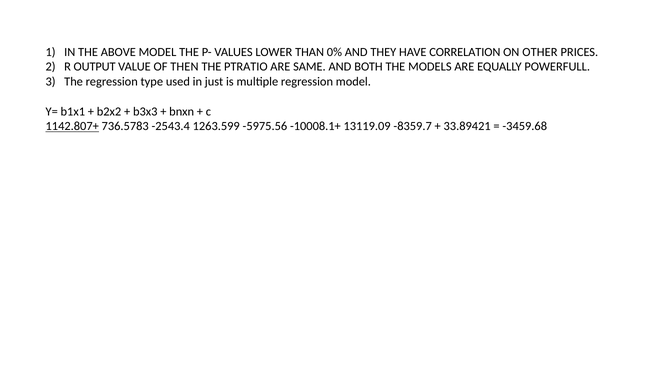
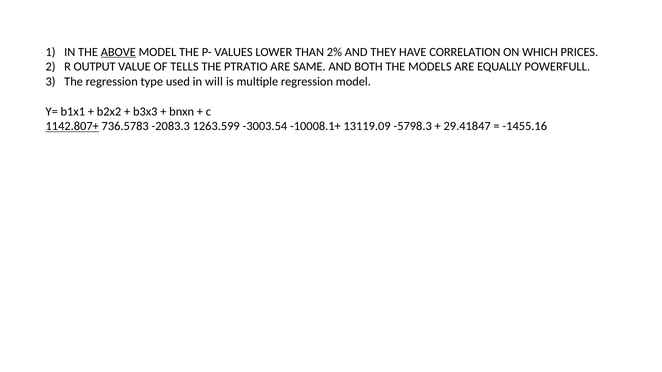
ABOVE underline: none -> present (118, 52)
0%: 0% -> 2% (334, 52)
OTHER: OTHER -> WHICH (540, 52)
THEN: THEN -> TELLS (184, 67)
just: just -> will (214, 82)
-2543.4: -2543.4 -> -2083.3 (171, 126)
-5975.56: -5975.56 -> -3003.54 (265, 126)
-8359.7: -8359.7 -> -5798.3 (413, 126)
33.89421: 33.89421 -> 29.41847 (467, 126)
-3459.68: -3459.68 -> -1455.16 (525, 126)
